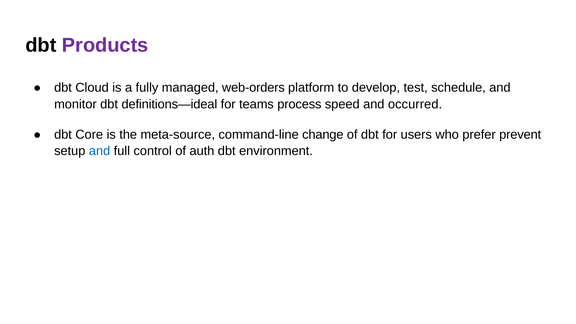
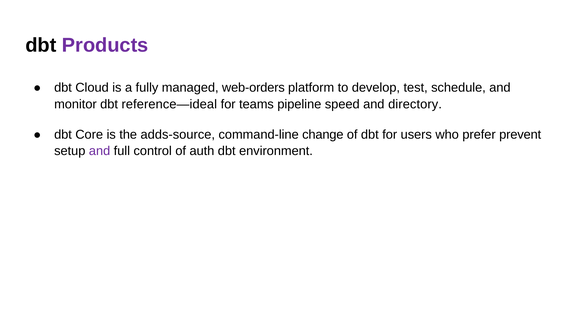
definitions—ideal: definitions—ideal -> reference—ideal (169, 104)
process: process -> pipeline (299, 104)
occurred: occurred -> directory (415, 104)
meta-source: meta-source -> adds-source (178, 135)
and colour: blue -> purple (100, 151)
